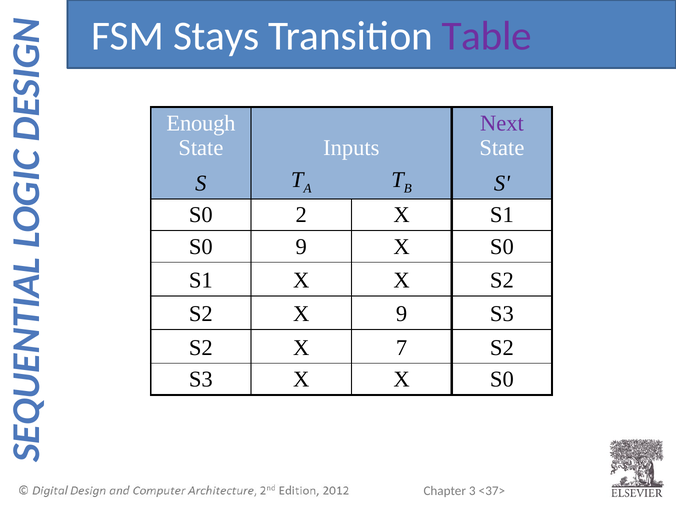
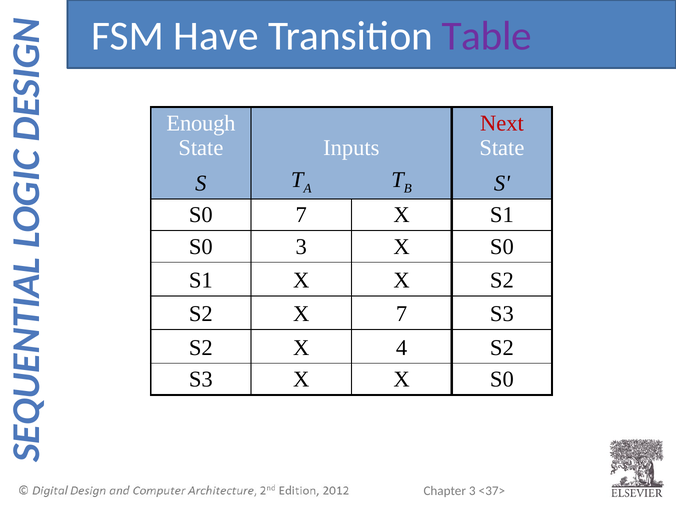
Stays: Stays -> Have (216, 36)
Next colour: purple -> red (502, 123)
S0 2: 2 -> 7 (301, 215)
S0 9: 9 -> 3 (301, 247)
X 9: 9 -> 7 (402, 314)
7: 7 -> 4 (402, 348)
